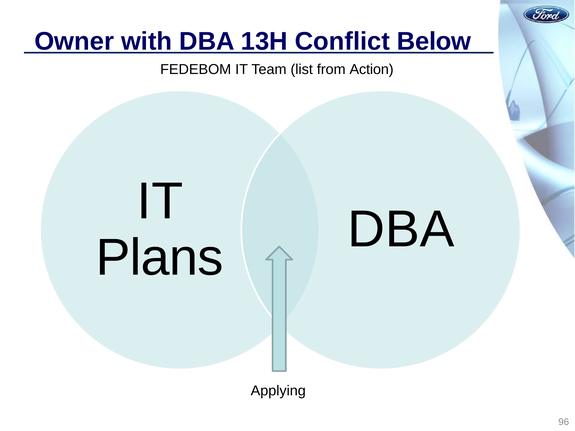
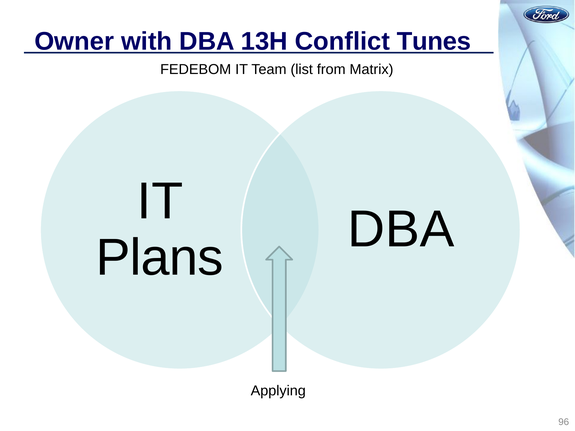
Below: Below -> Tunes (434, 42)
Action: Action -> Matrix (372, 69)
